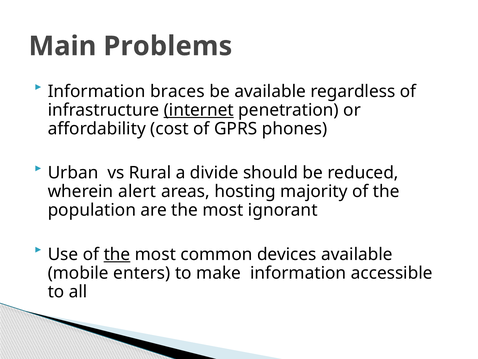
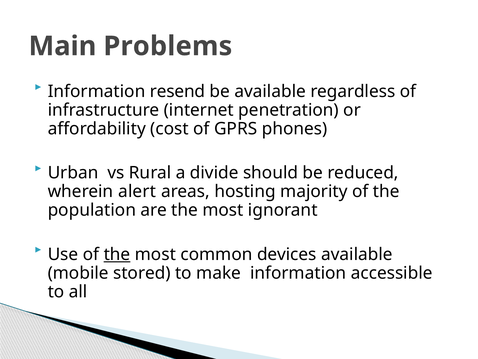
braces: braces -> resend (177, 91)
internet underline: present -> none (199, 110)
enters: enters -> stored (142, 273)
